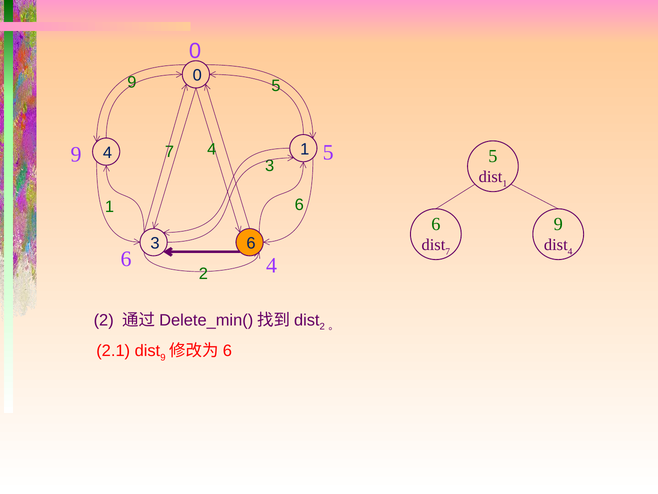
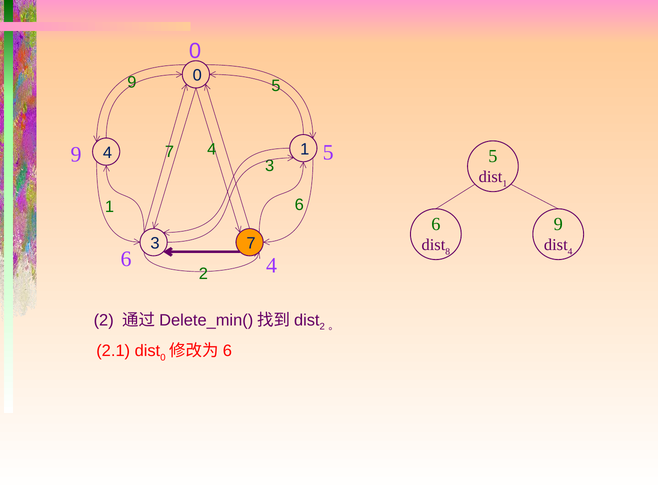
6: 6 -> 7 (251, 243)
7: 7 -> 8 (448, 251)
9: 9 -> 0 (163, 357)
